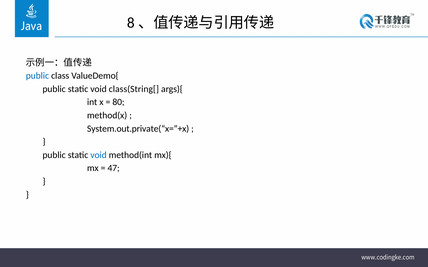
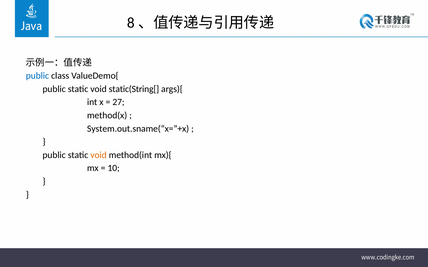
class(String[: class(String[ -> static(String[ (134, 89)
80: 80 -> 27 (118, 102)
System.out.private(“x=”+x: System.out.private(“x=”+x -> System.out.sname(“x=”+x (138, 129)
void colour: blue -> orange (99, 155)
47: 47 -> 10 (114, 168)
